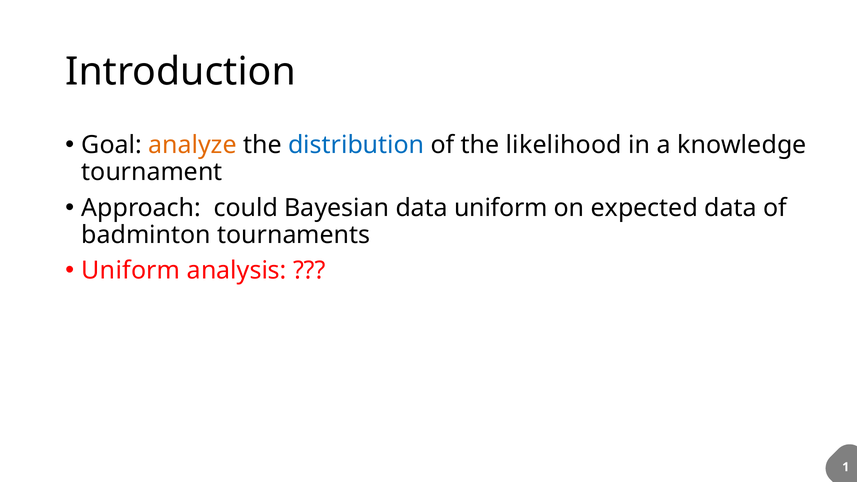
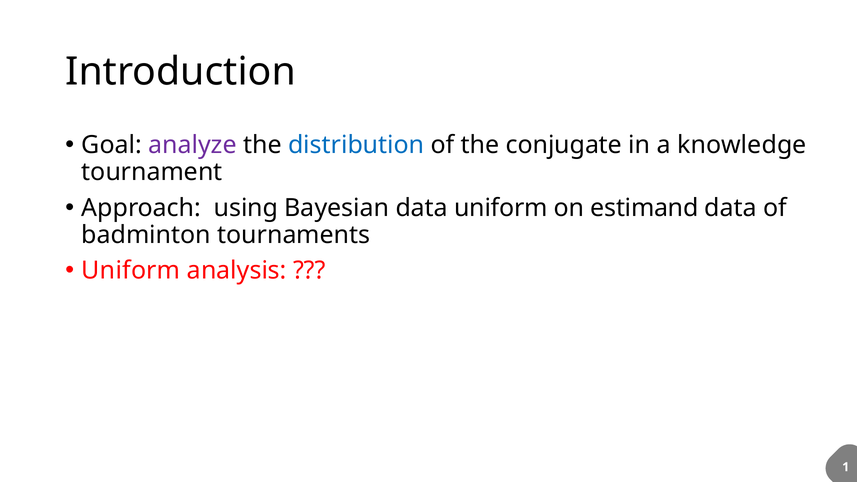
analyze colour: orange -> purple (192, 145)
likelihood: likelihood -> conjugate (564, 145)
could: could -> using (246, 208)
expected: expected -> estimand (644, 208)
